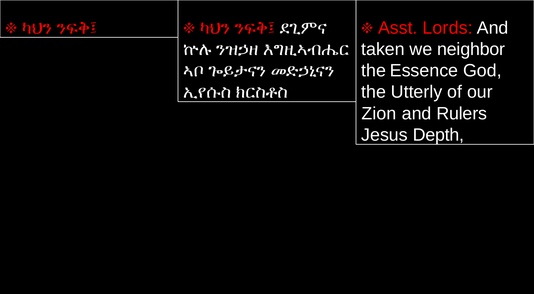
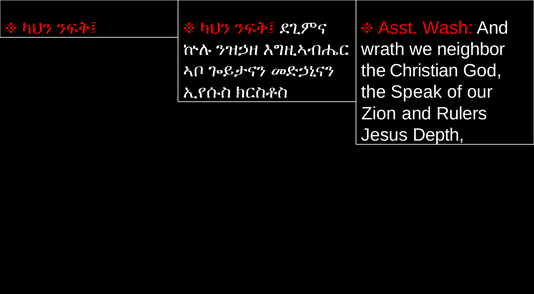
Lords: Lords -> Wash (448, 28)
taken: taken -> wrath (383, 49)
Essence: Essence -> Christian (424, 71)
Utterly: Utterly -> Speak (417, 92)
